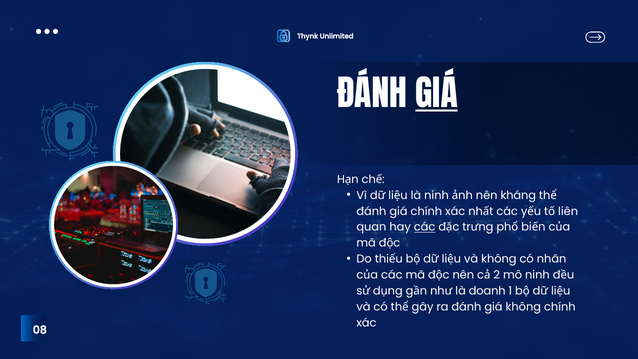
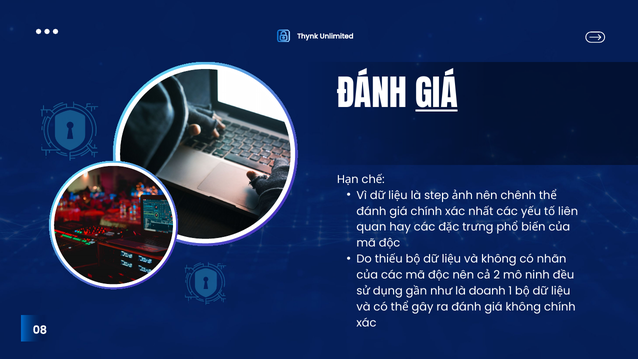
là ninh: ninh -> step (437, 195)
kháng: kháng -> chênh (518, 195)
các underline: present -> none (425, 227)
